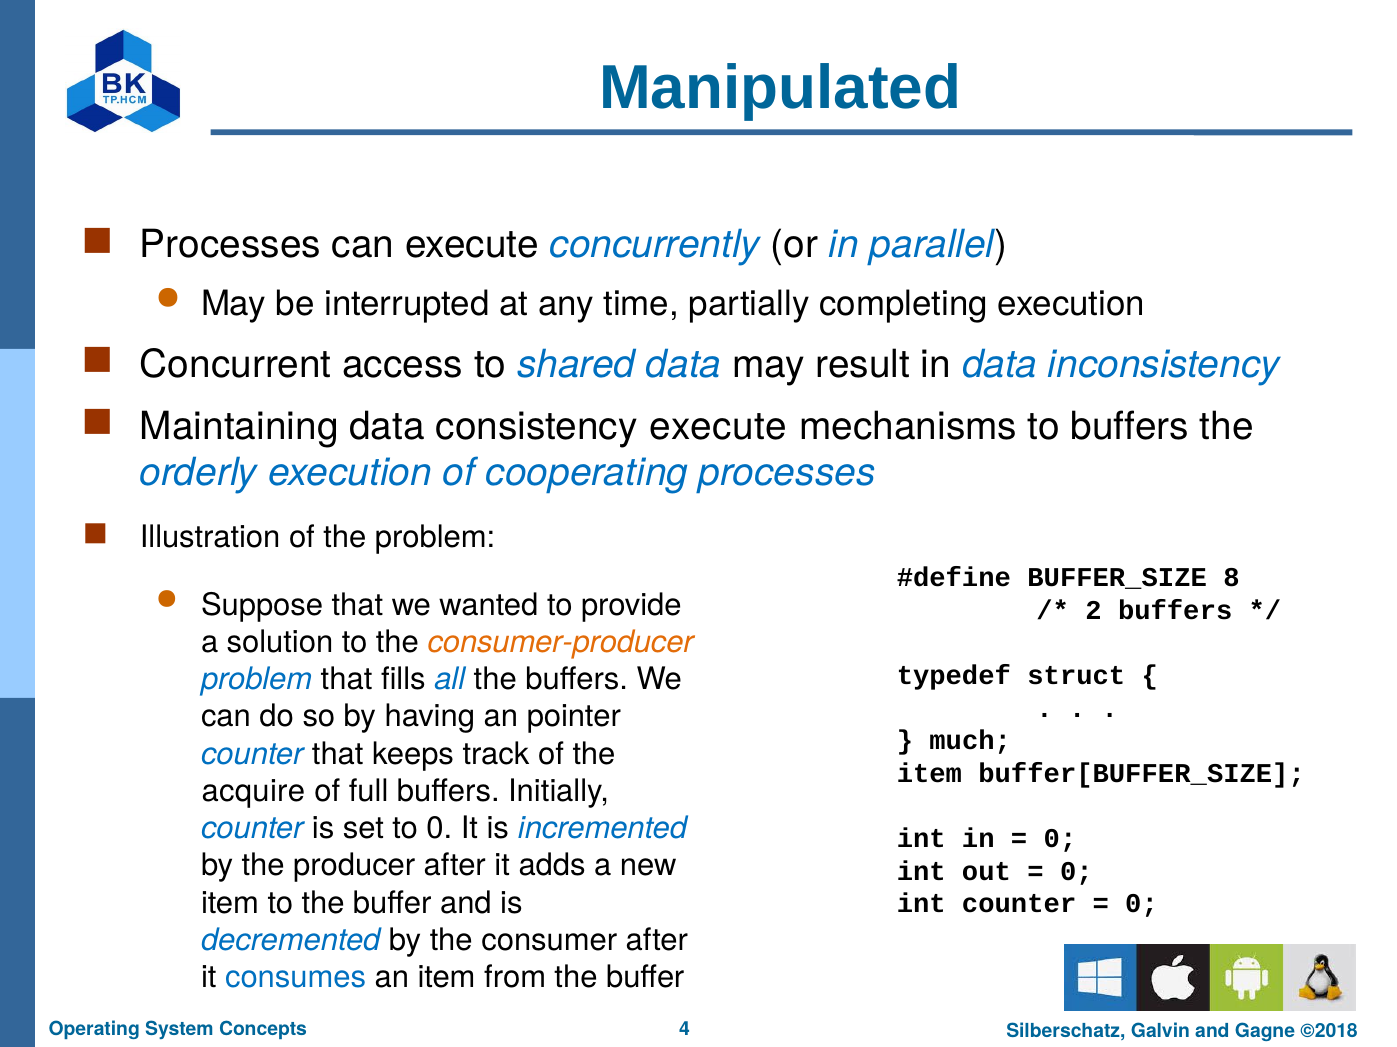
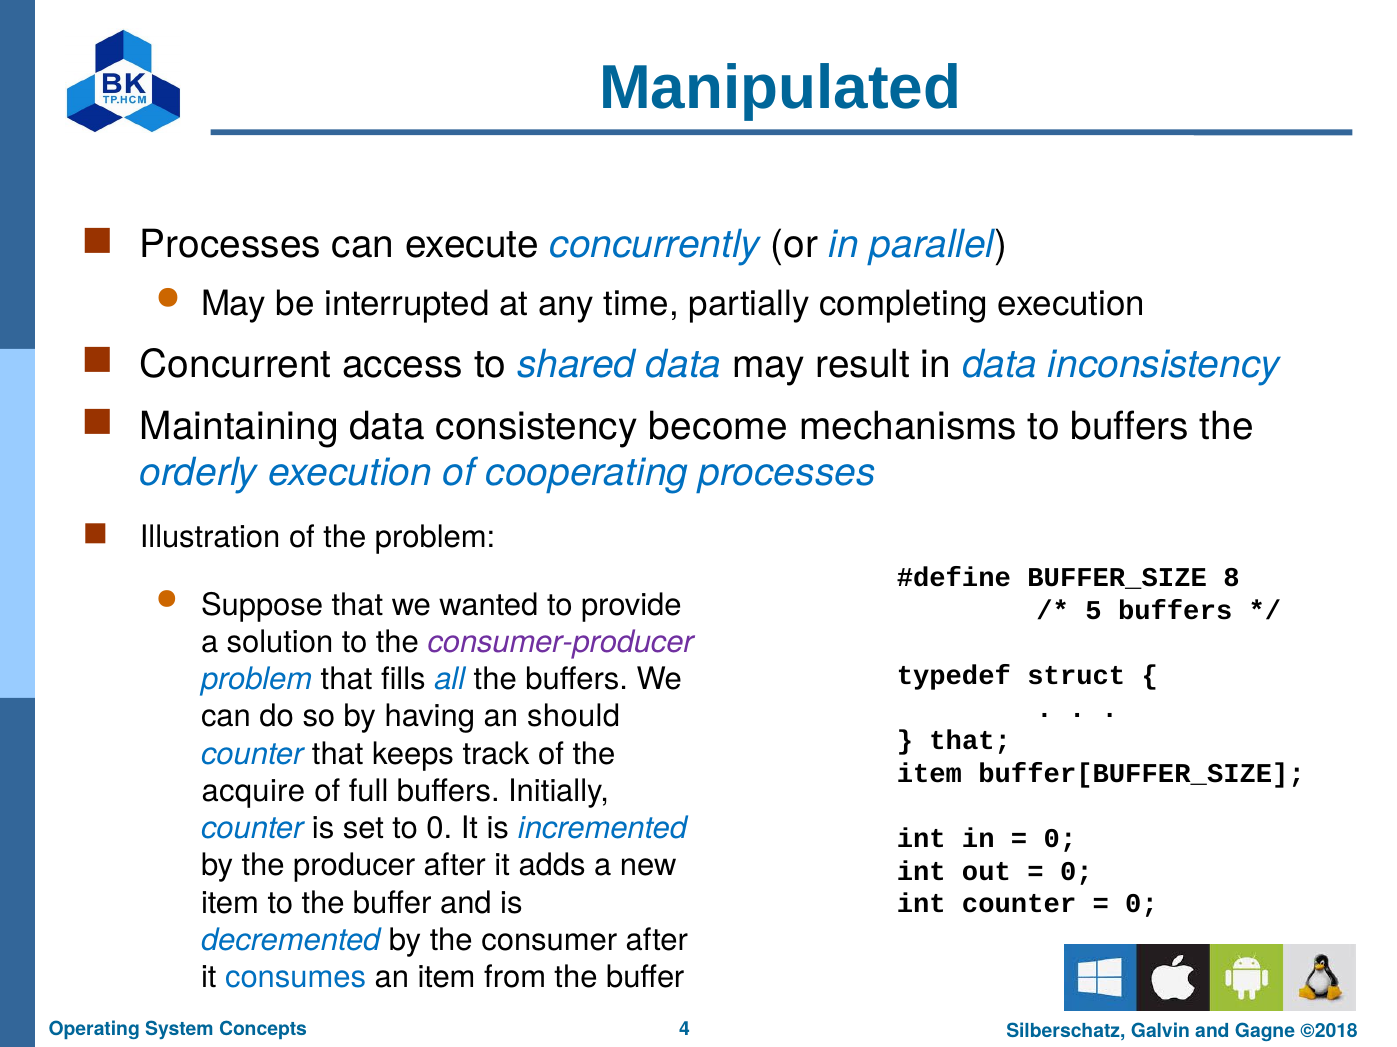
consistency execute: execute -> become (718, 427)
2: 2 -> 5 (1093, 611)
consumer-producer colour: orange -> purple (561, 643)
pointer: pointer -> should (574, 717)
much: much -> that (970, 741)
